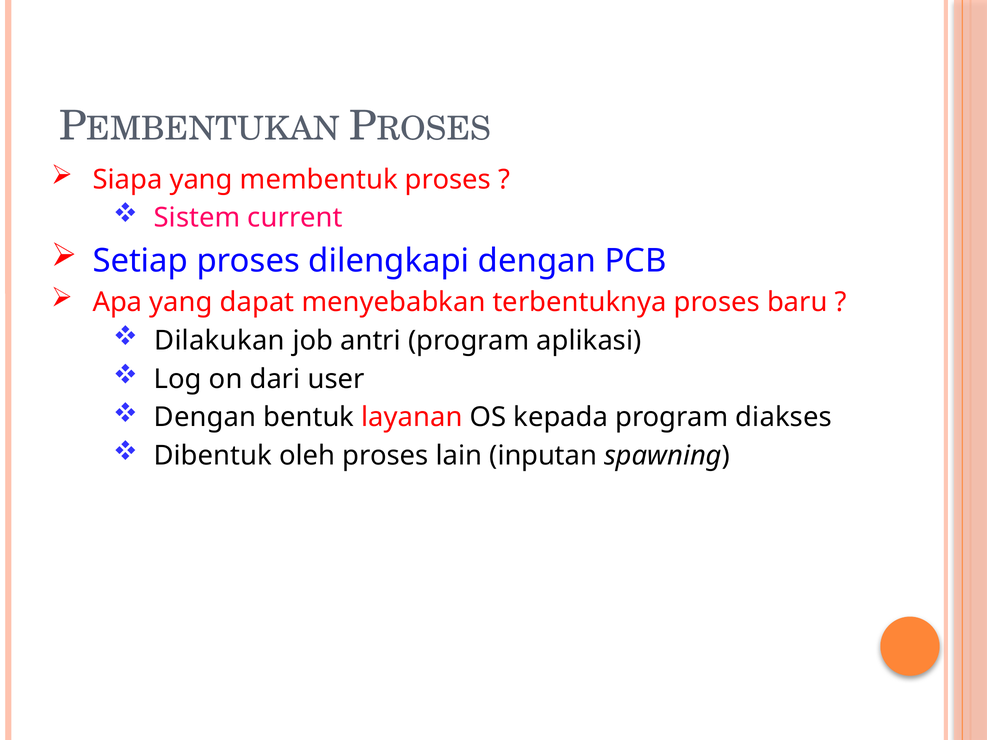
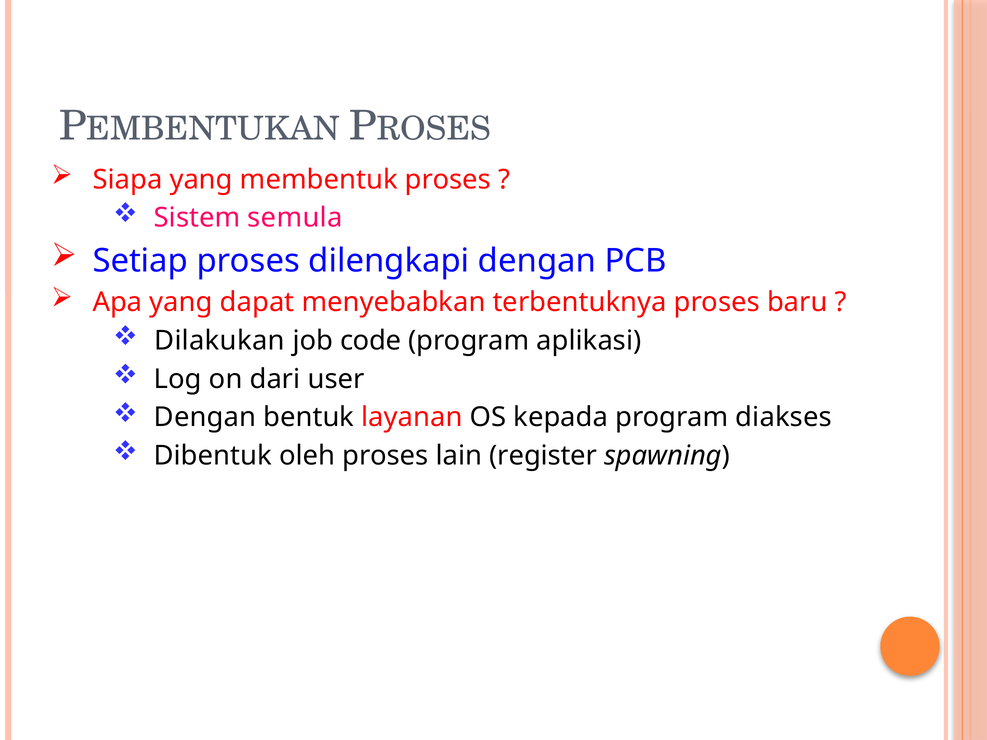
current: current -> semula (295, 218)
antri: antri -> code (371, 341)
inputan: inputan -> register (543, 456)
